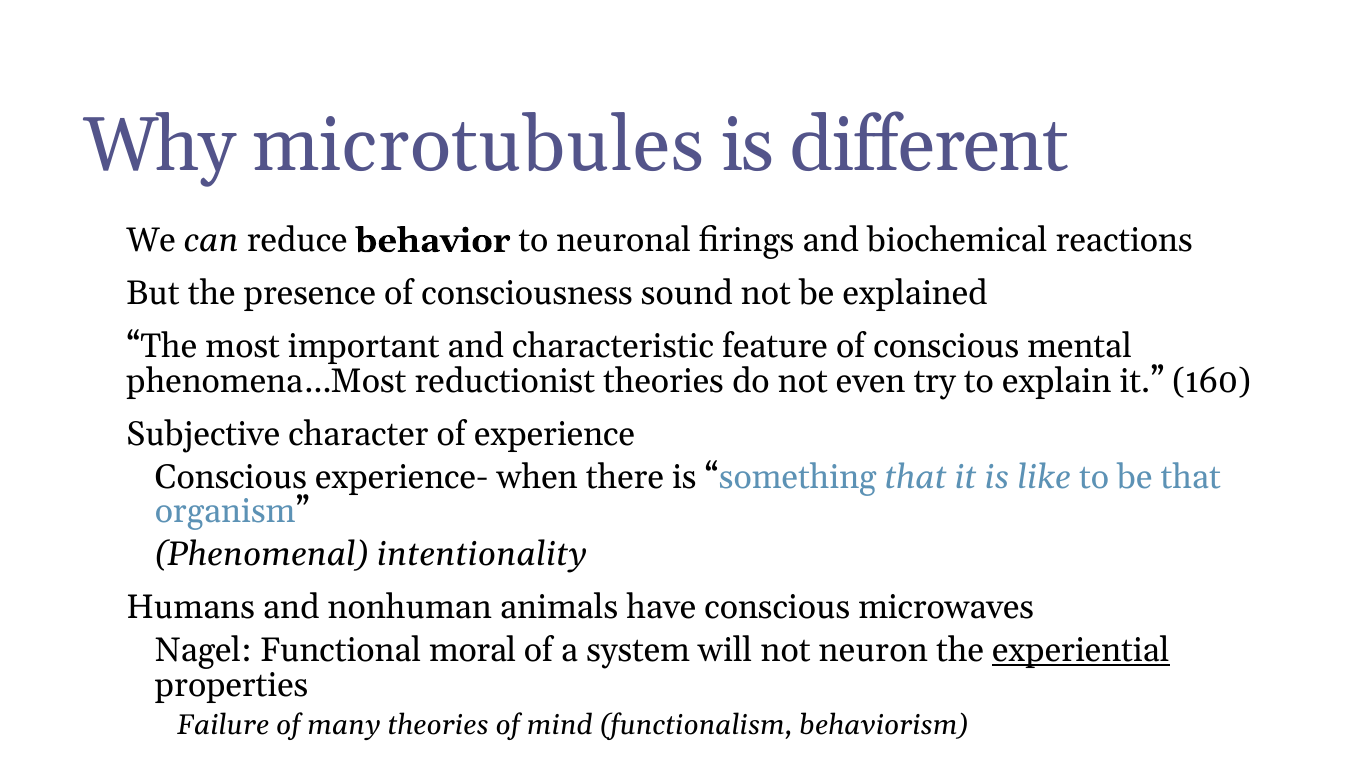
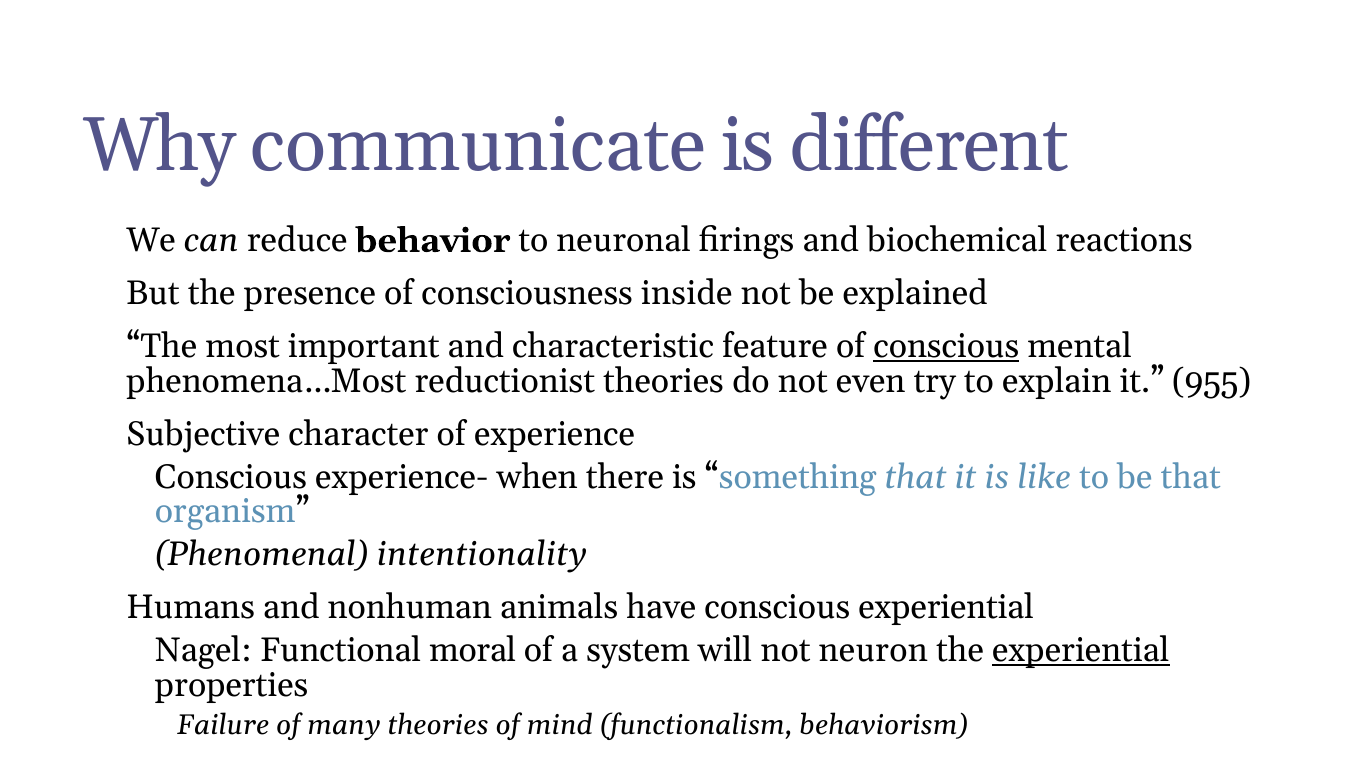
microtubules: microtubules -> communicate (479, 146)
sound: sound -> inside (687, 293)
conscious underline: none -> present (946, 346)
160: 160 -> 955 (1212, 381)
conscious microwaves: microwaves -> experiential (946, 607)
